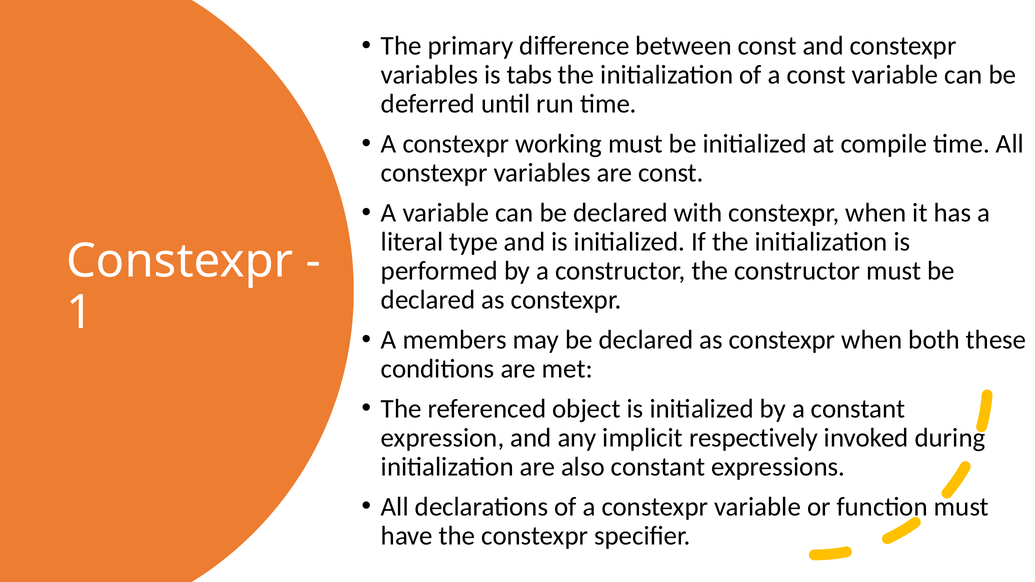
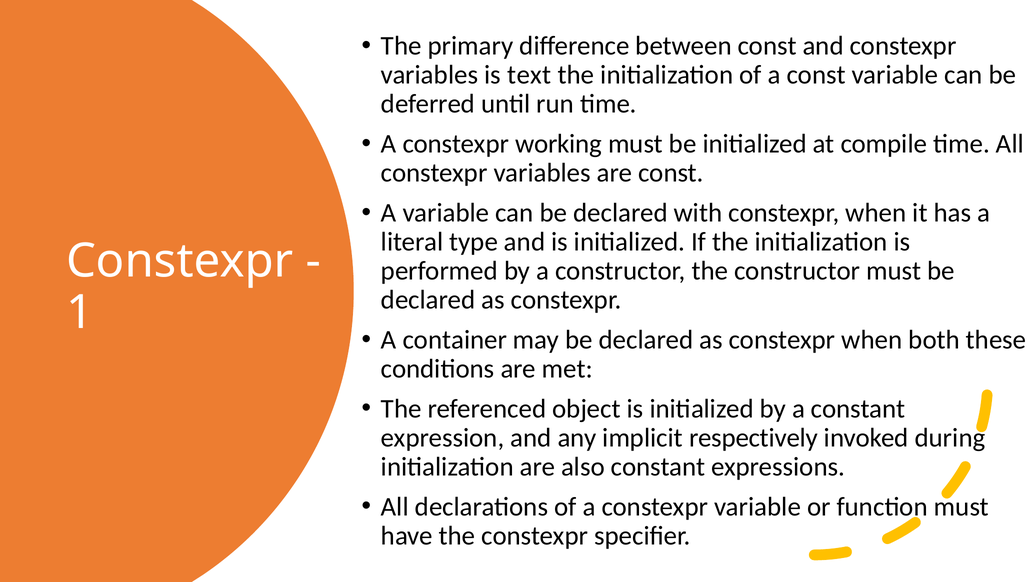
tabs: tabs -> text (529, 75)
members: members -> container (455, 340)
